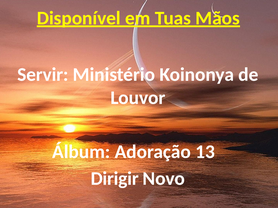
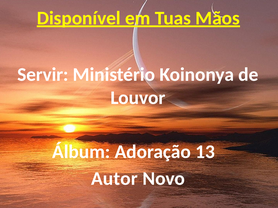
Dirigir: Dirigir -> Autor (114, 179)
